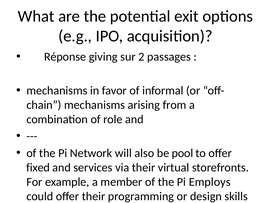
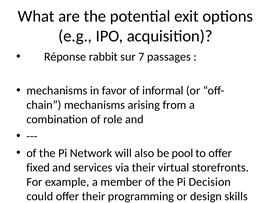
giving: giving -> rabbit (103, 57)
sur 2: 2 -> 7 (141, 57)
Employs: Employs -> Decision (210, 182)
